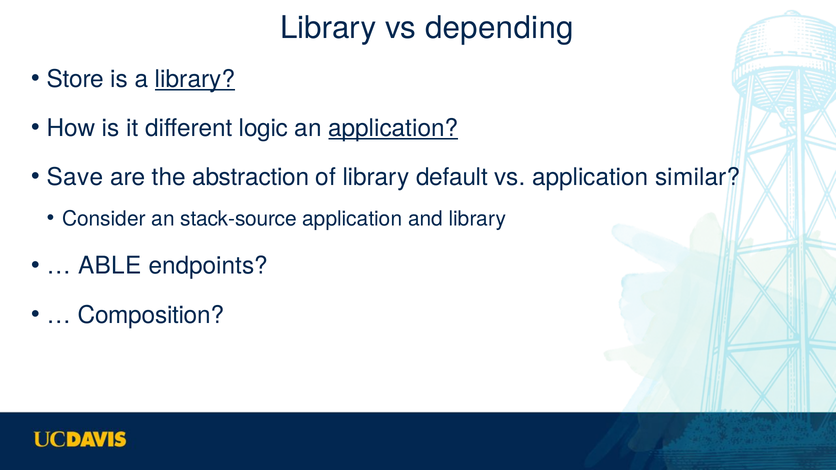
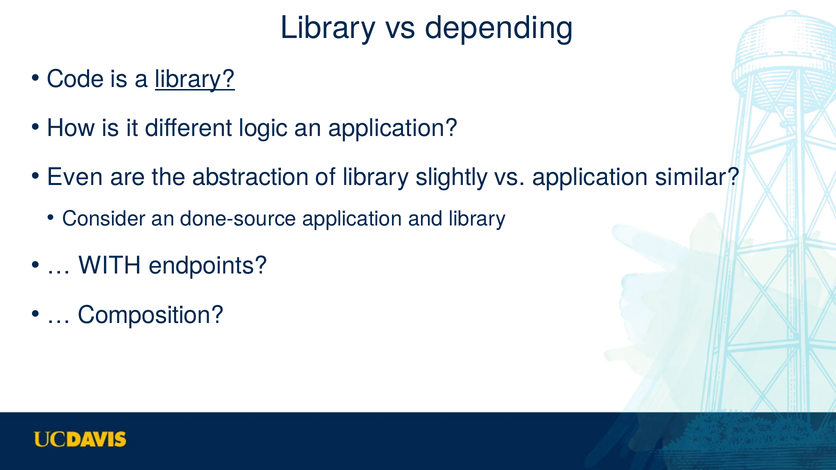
Store: Store -> Code (75, 79)
application underline: present -> none (393, 128)
Save: Save -> Even (75, 177)
default: default -> slightly (452, 177)
stack-source: stack-source -> done-source (239, 219)
ABLE: ABLE -> WITH (110, 266)
